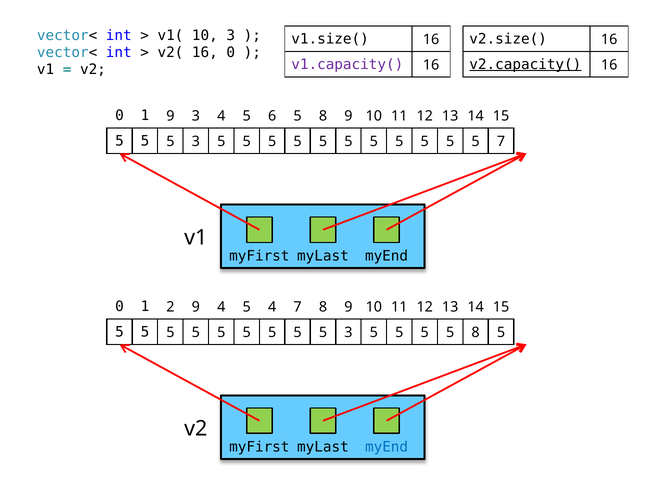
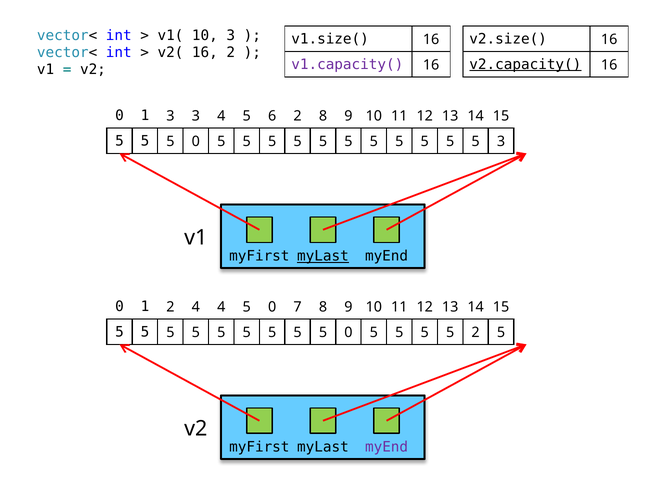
v2( 16 0: 0 -> 2 (231, 52)
1 9: 9 -> 3 (170, 116)
6 5: 5 -> 2 (298, 116)
3: 3 -> 0 (196, 141)
5 7: 7 -> 3 (501, 141)
myLast underline: none -> present (323, 256)
2 9: 9 -> 4 (196, 307)
4 5 4: 4 -> 0 (272, 307)
3: 3 -> 0 (348, 332)
5 5 8: 8 -> 2 (476, 332)
myEnd colour: blue -> purple (387, 447)
